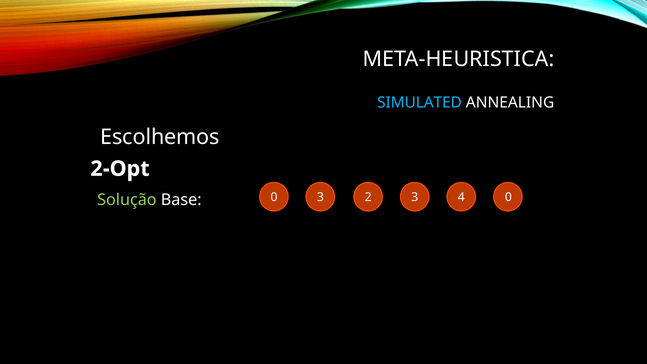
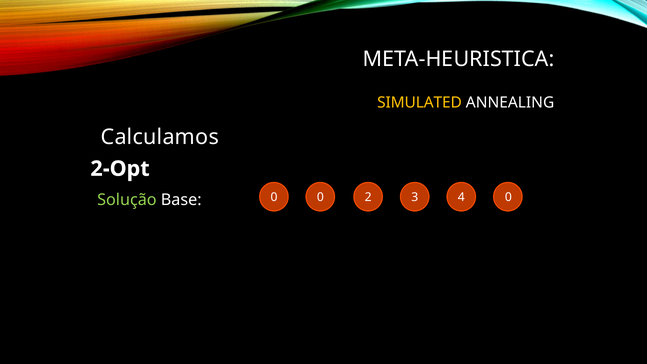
SIMULATED colour: light blue -> yellow (420, 102)
Escolhemos: Escolhemos -> Calculamos (160, 137)
0 3: 3 -> 0 (320, 197)
